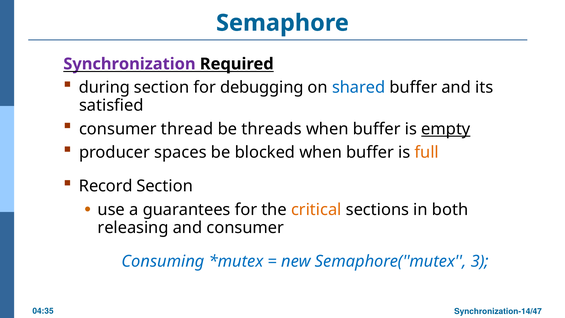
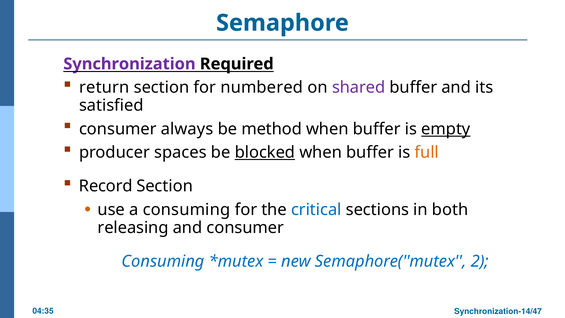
during: during -> return (104, 87)
debugging: debugging -> numbered (262, 87)
shared colour: blue -> purple (359, 87)
thread: thread -> always (187, 129)
threads: threads -> method (272, 129)
blocked underline: none -> present (265, 152)
a guarantees: guarantees -> consuming (186, 210)
critical colour: orange -> blue (316, 210)
3: 3 -> 2 (480, 261)
